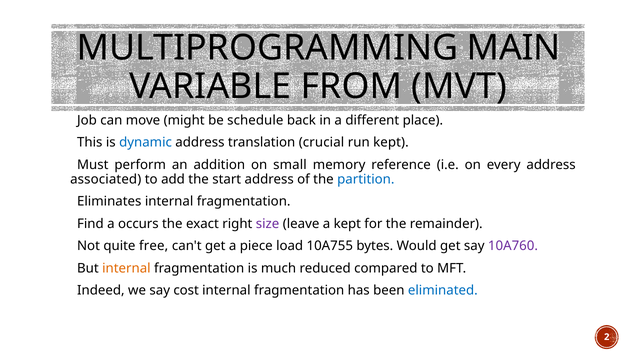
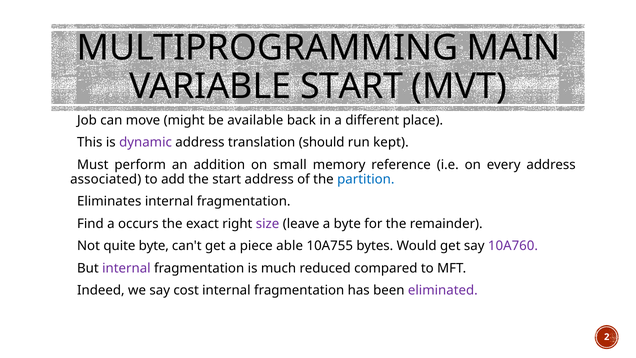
VARIABLE FROM: FROM -> START (352, 86)
schedule: schedule -> available (255, 120)
dynamic colour: blue -> purple (146, 142)
crucial: crucial -> should (322, 142)
a kept: kept -> byte (347, 224)
quite free: free -> byte (154, 246)
load: load -> able (290, 246)
internal colour: orange -> purple (126, 268)
eliminated colour: blue -> purple (443, 290)
